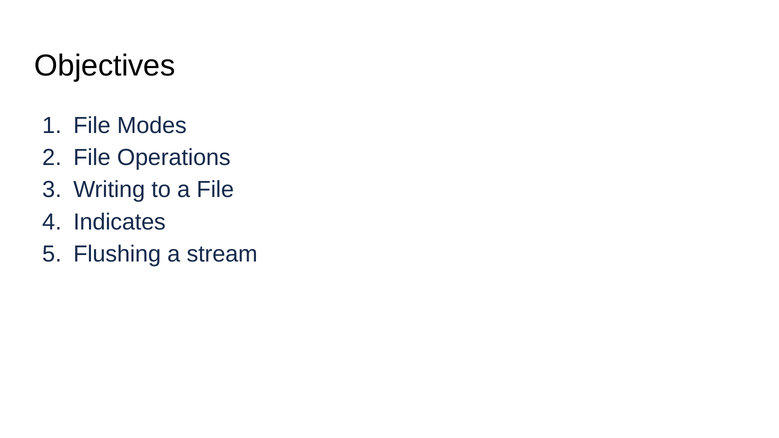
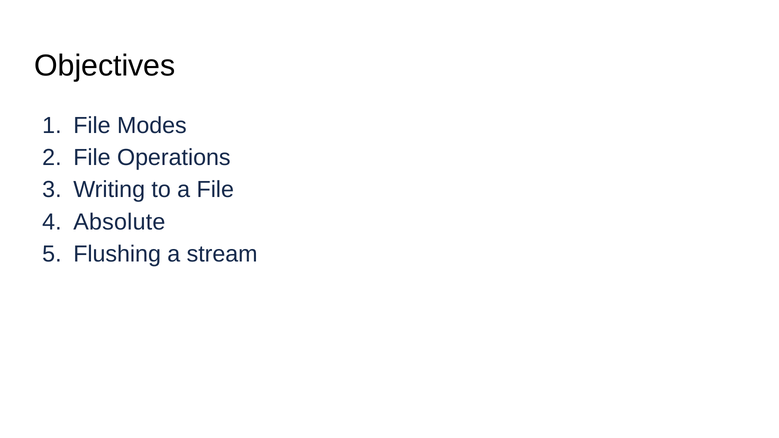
Indicates: Indicates -> Absolute (119, 222)
